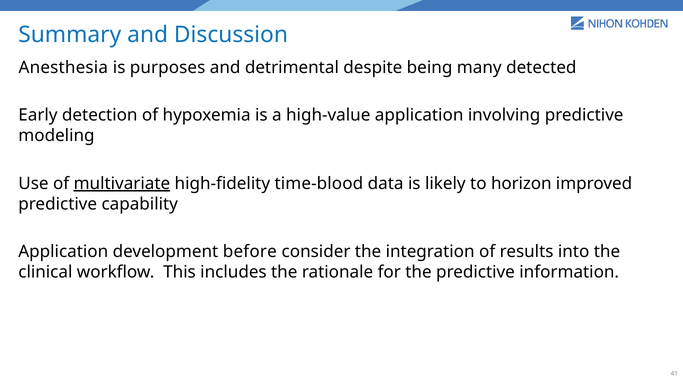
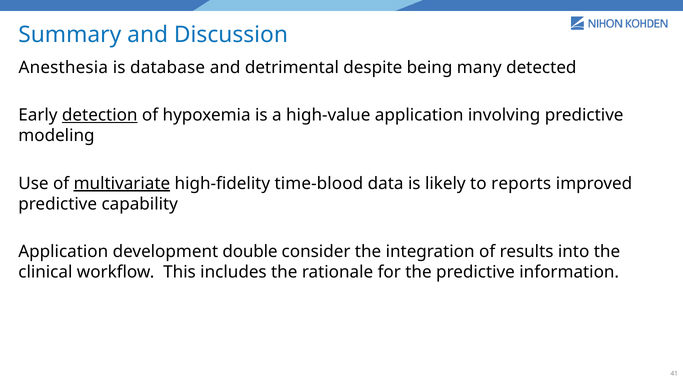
purposes: purposes -> database (168, 67)
detection underline: none -> present (100, 115)
horizon: horizon -> reports (521, 183)
before: before -> double (250, 252)
